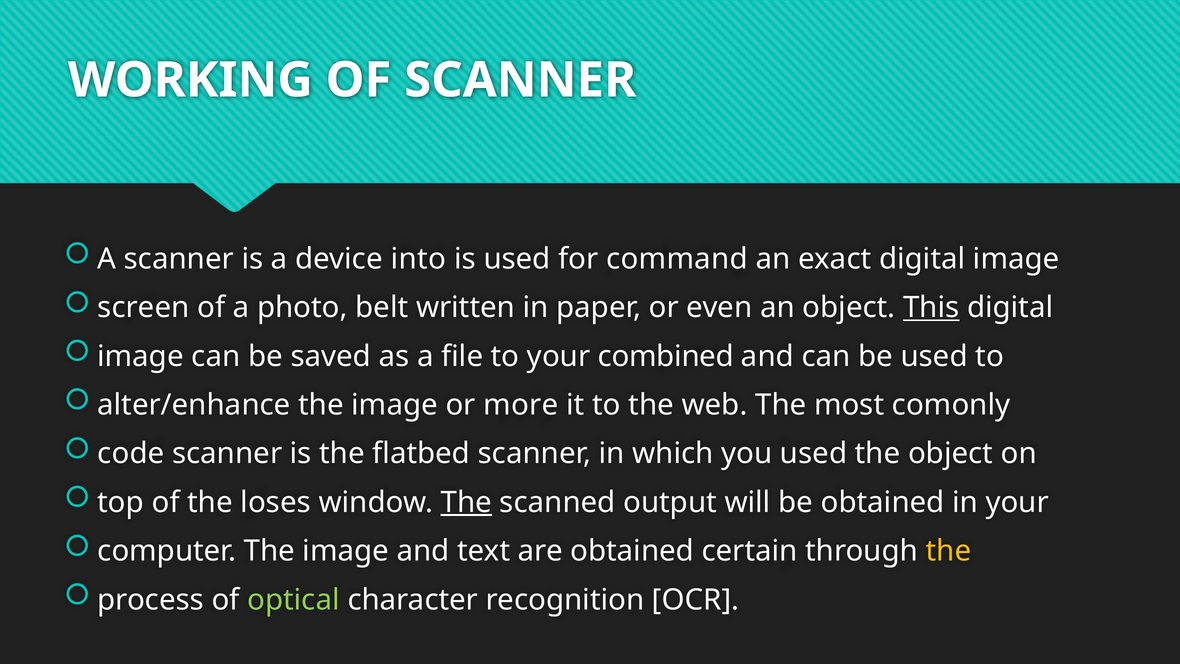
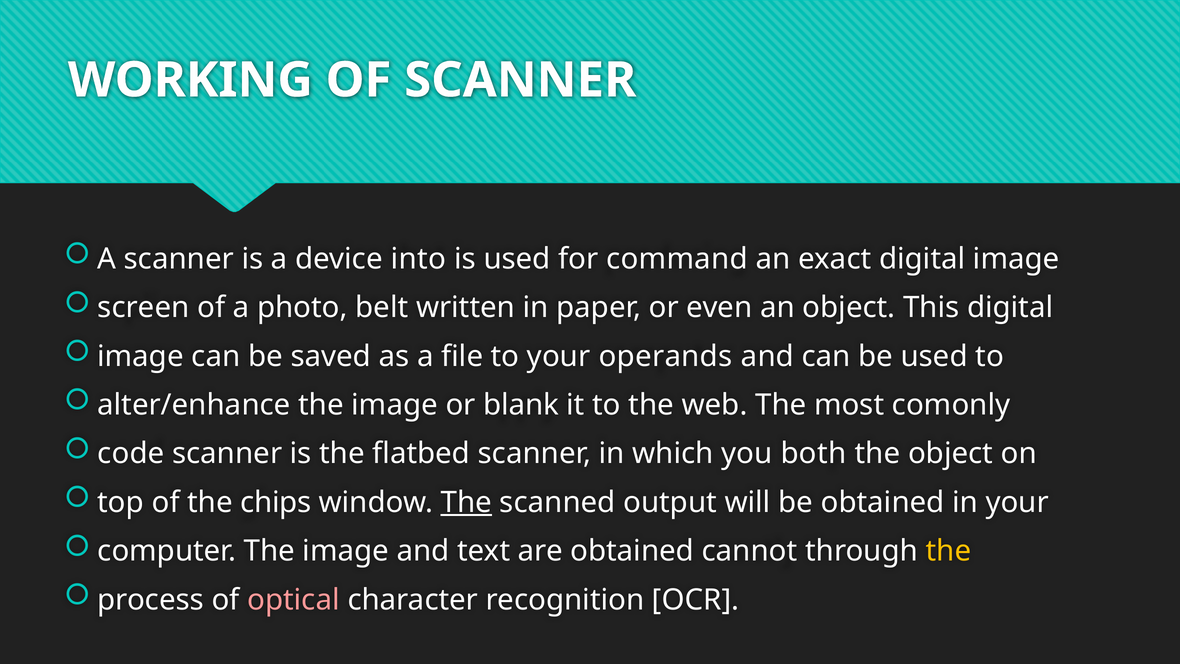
This underline: present -> none (931, 308)
combined: combined -> operands (666, 356)
more: more -> blank (521, 405)
you used: used -> both (813, 454)
loses: loses -> chips (276, 502)
certain: certain -> cannot (750, 551)
optical colour: light green -> pink (293, 600)
